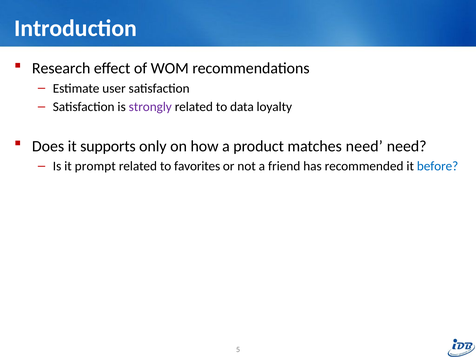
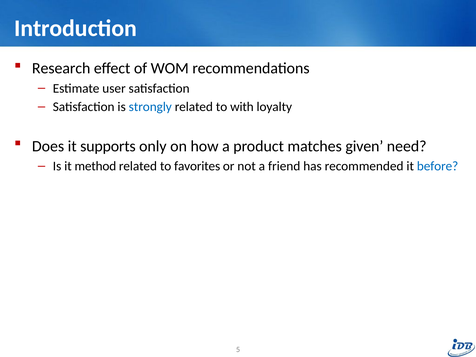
strongly colour: purple -> blue (150, 107)
data: data -> with (242, 107)
matches need: need -> given (364, 146)
prompt: prompt -> method (95, 166)
